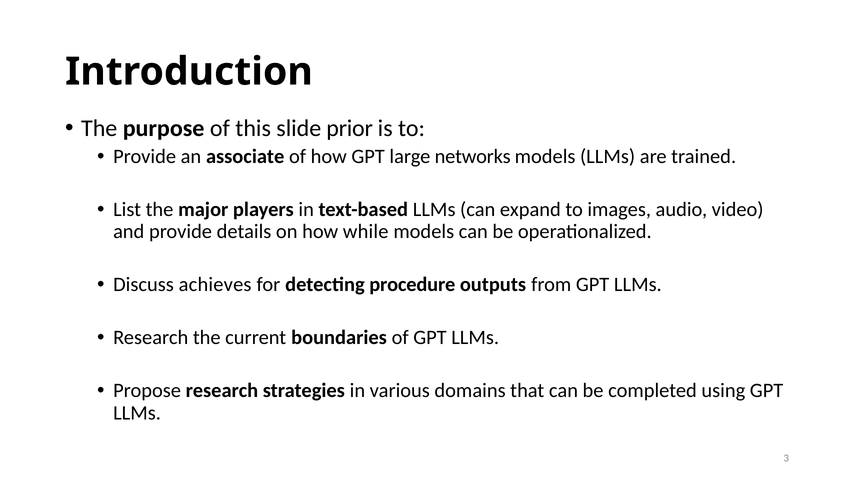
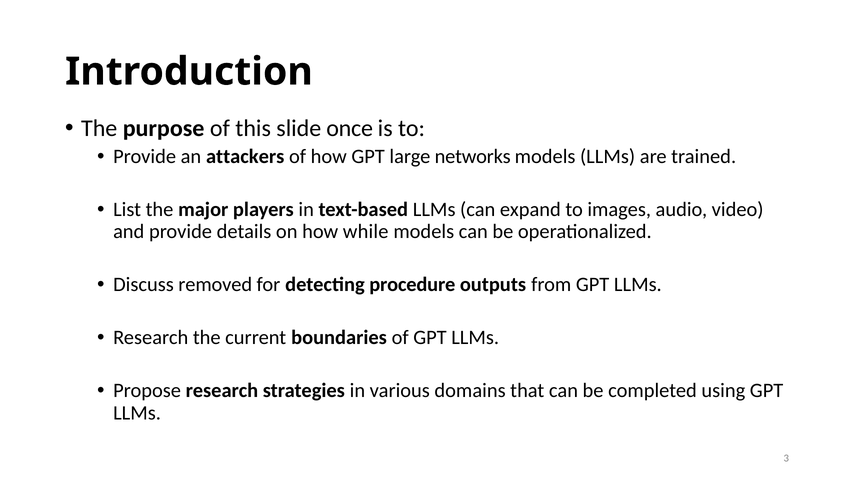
prior: prior -> once (350, 128)
associate: associate -> attackers (245, 157)
achieves: achieves -> removed (215, 285)
